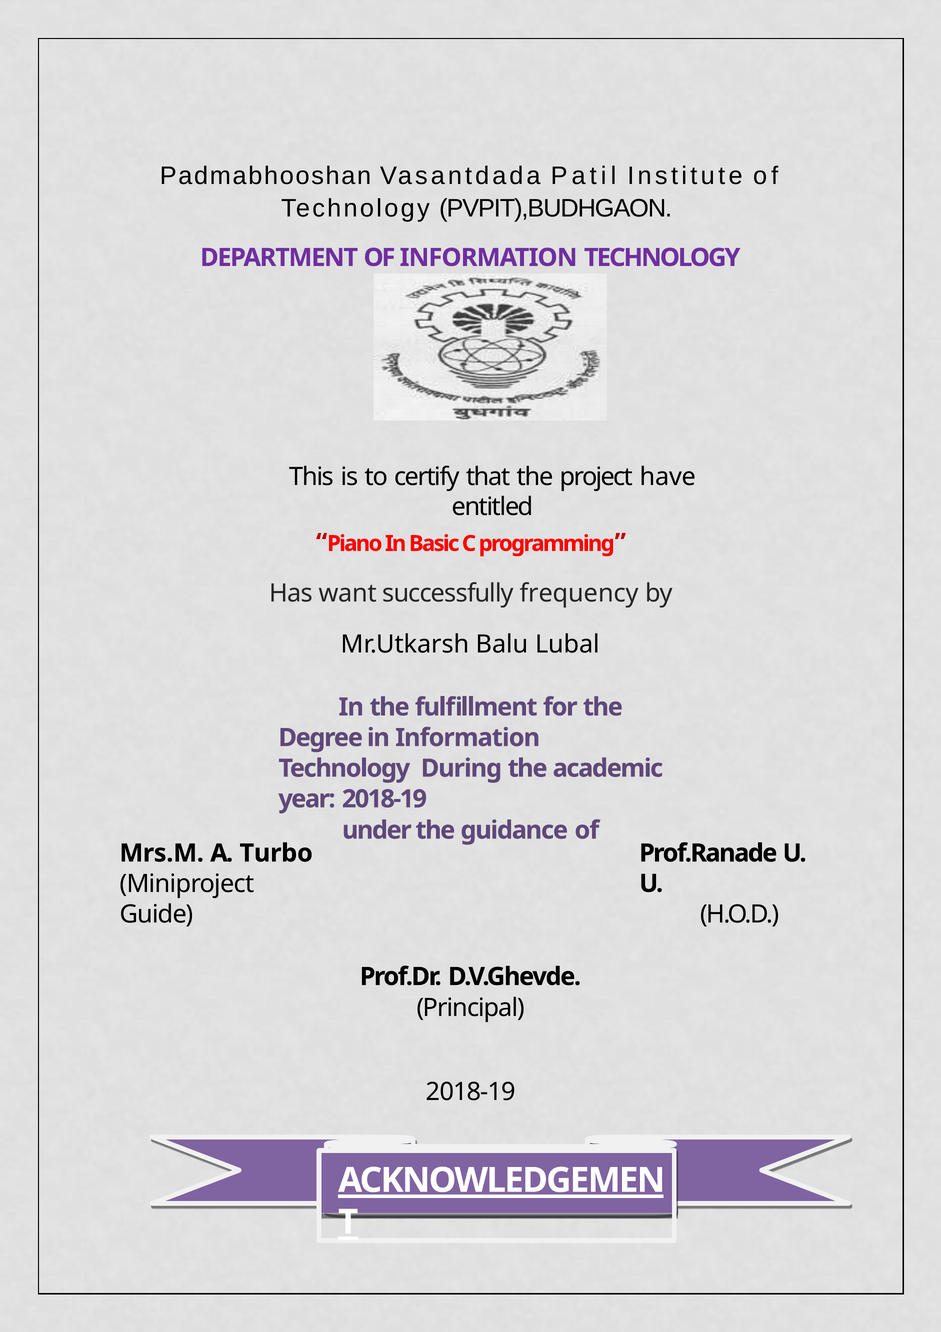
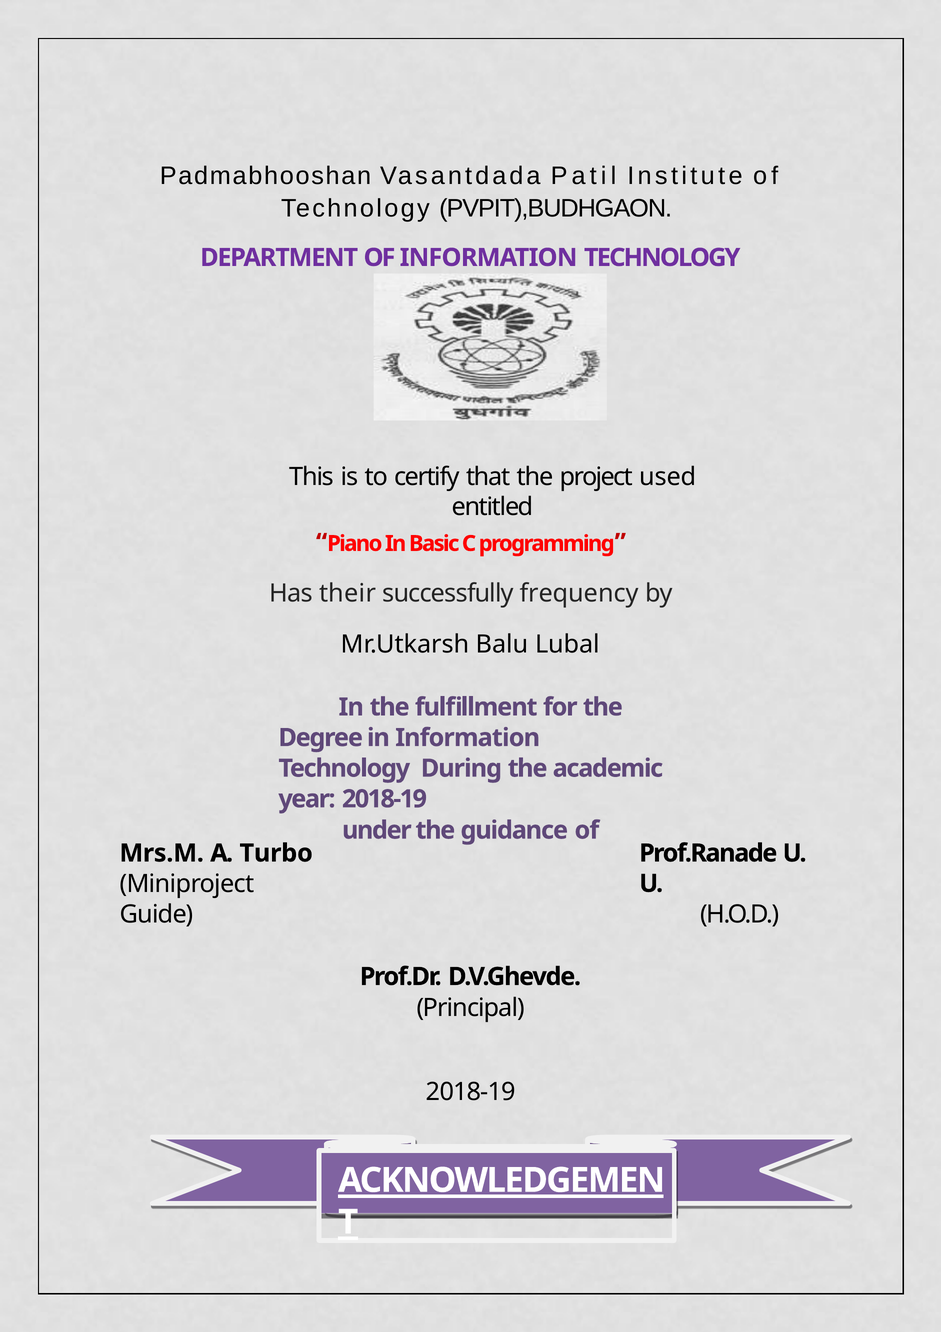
have: have -> used (668, 477)
want: want -> their (348, 593)
